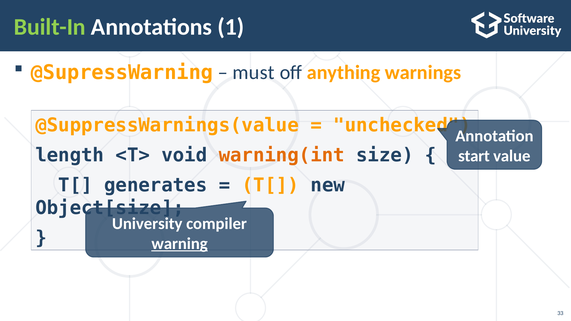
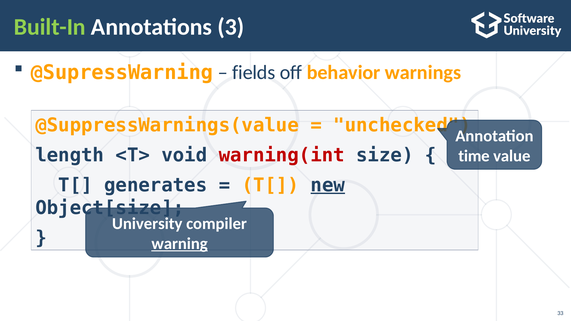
1: 1 -> 3 (231, 27)
must: must -> fields (254, 72)
anything: anything -> behavior (344, 72)
warning(int colour: orange -> red (282, 155)
start: start -> time (474, 156)
new underline: none -> present (328, 185)
